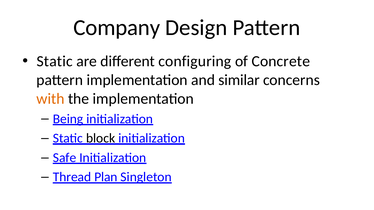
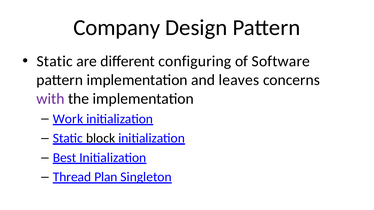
Concrete: Concrete -> Software (281, 61)
similar: similar -> leaves (239, 80)
with colour: orange -> purple (50, 99)
Being: Being -> Work (68, 119)
Safe: Safe -> Best (65, 158)
